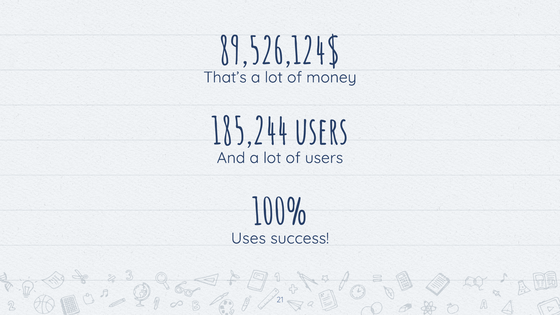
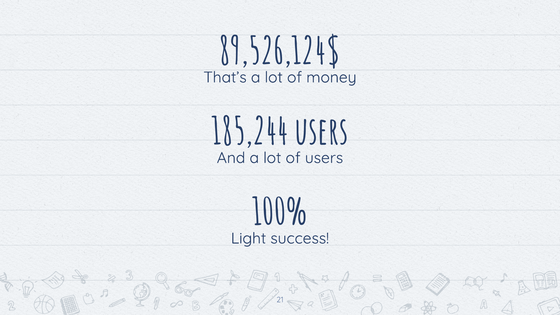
Uses: Uses -> Light (249, 238)
